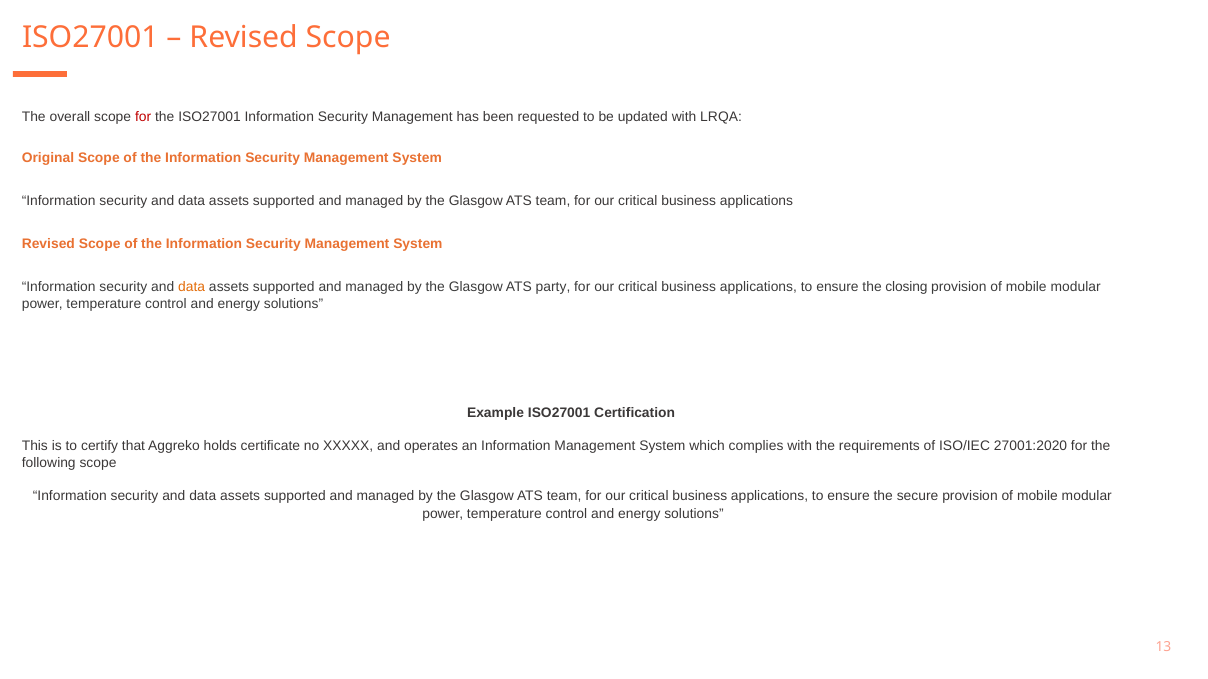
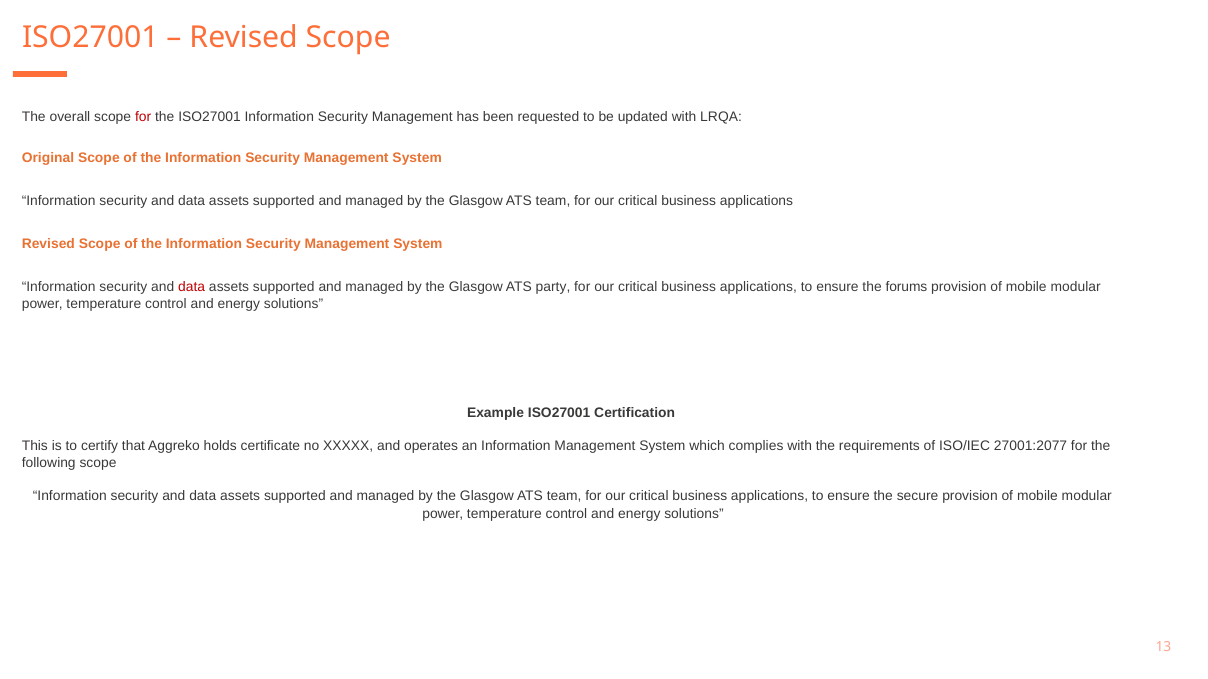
data colour: orange -> red (192, 287)
closing: closing -> forums (907, 287)
27001:2020: 27001:2020 -> 27001:2077 (1031, 446)
